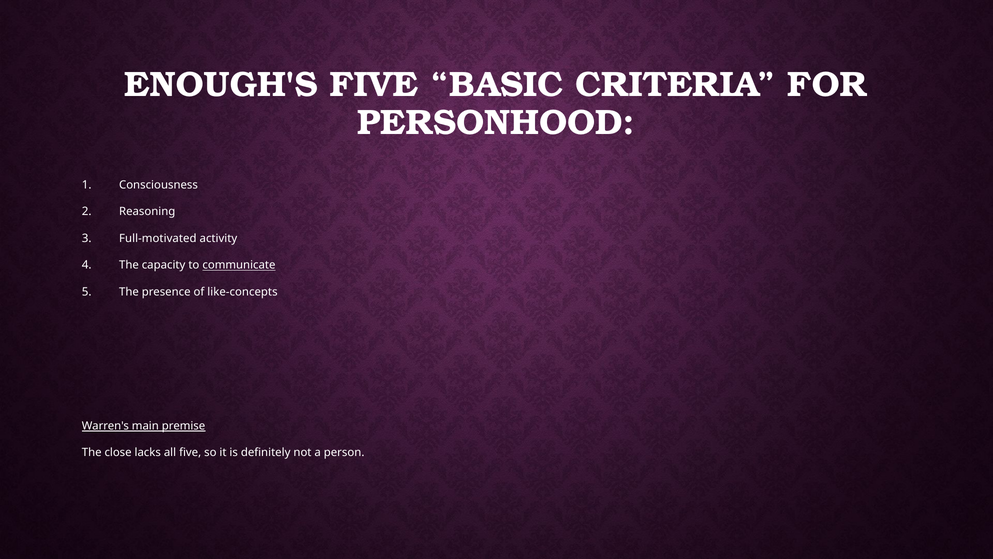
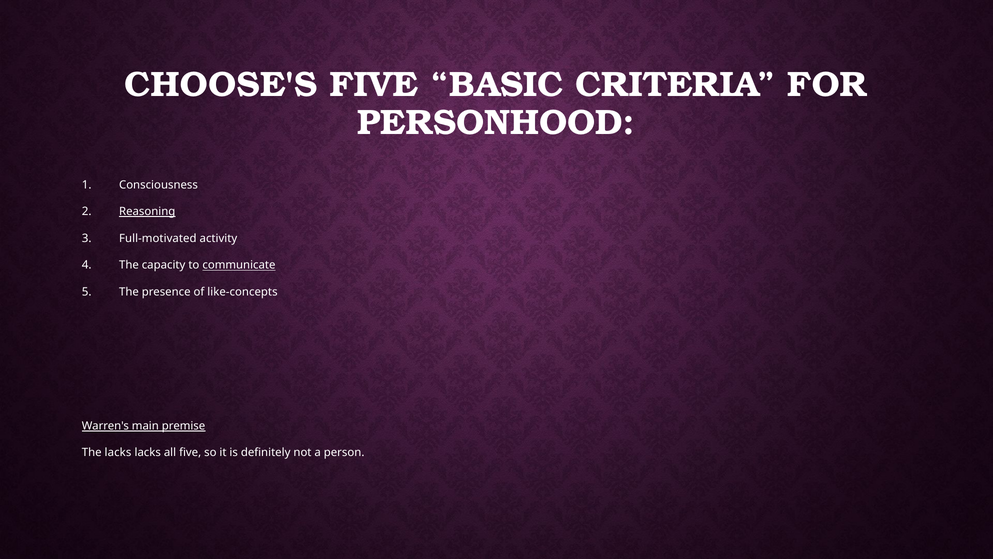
ENOUGH'S: ENOUGH'S -> CHOOSE'S (221, 84)
Reasoning underline: none -> present (147, 212)
The close: close -> lacks (118, 452)
